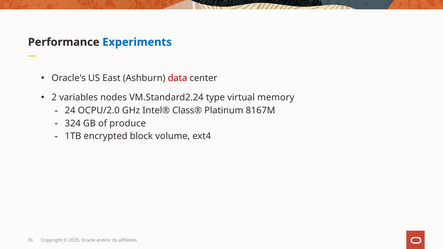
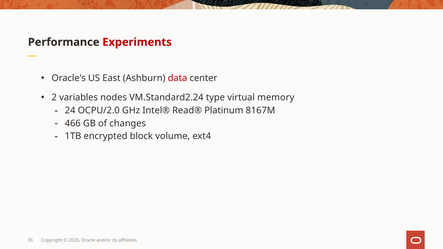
Experiments colour: blue -> red (137, 42)
Class®: Class® -> Read® (187, 111)
324: 324 -> 466 (73, 123)
produce: produce -> changes (128, 123)
